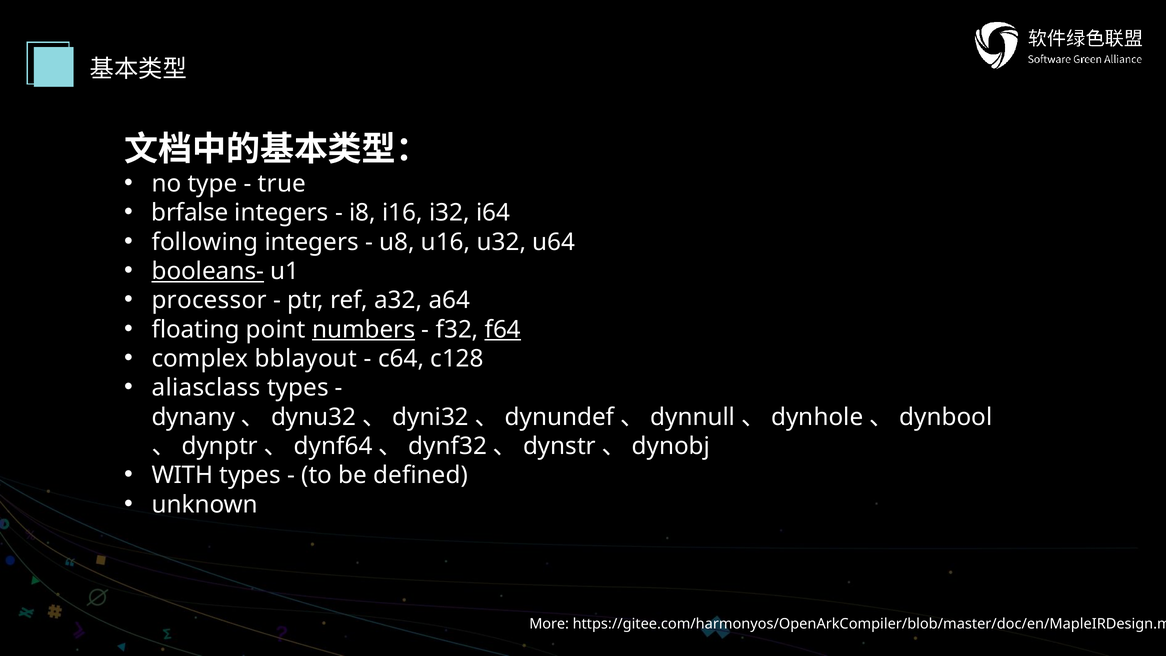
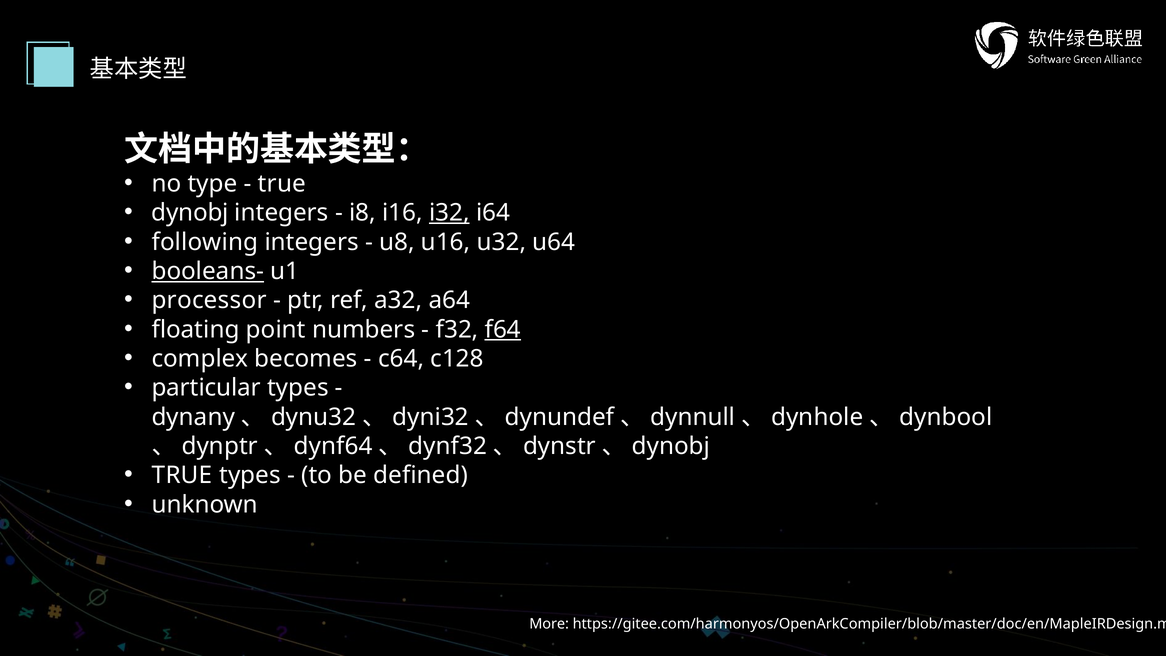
brfalse: brfalse -> dynobj (190, 213)
i32 underline: none -> present (449, 213)
numbers underline: present -> none (364, 329)
bblayout: bblayout -> becomes (306, 359)
aliasclass: aliasclass -> particular (206, 388)
WITH: WITH -> TRUE (182, 475)
